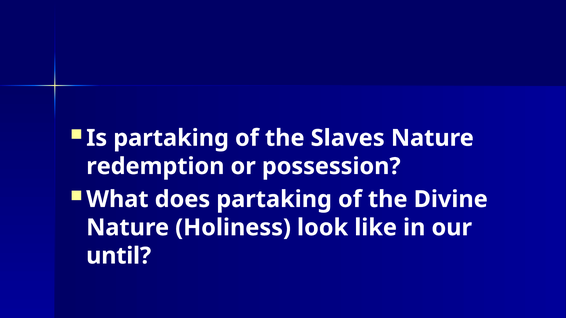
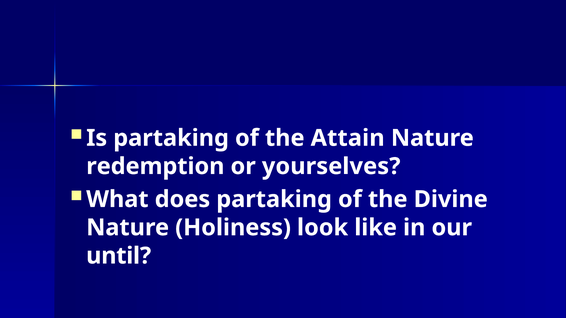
Slaves: Slaves -> Attain (348, 138)
possession: possession -> yourselves (331, 166)
